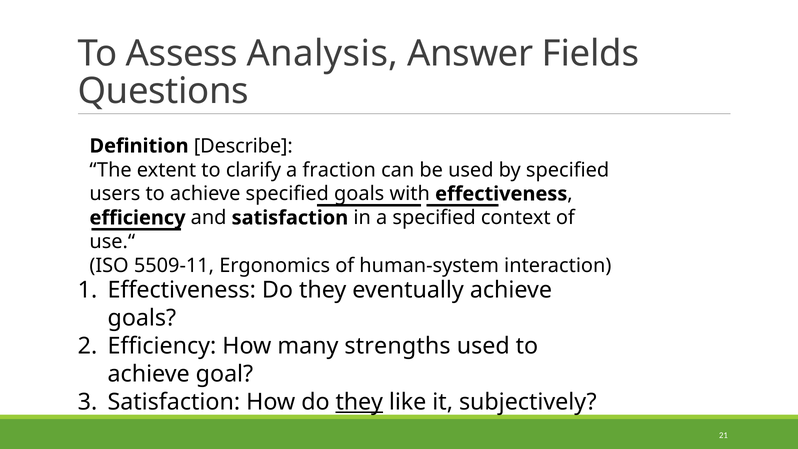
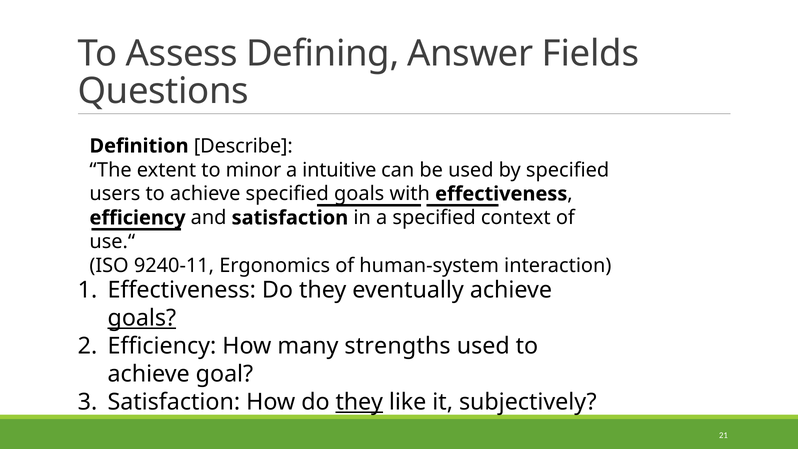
Analysis: Analysis -> Defining (323, 54)
clarify: clarify -> minor (253, 170)
fraction: fraction -> intuitive (339, 170)
5509-11: 5509-11 -> 9240-11 (174, 266)
goals underline: none -> present (142, 318)
